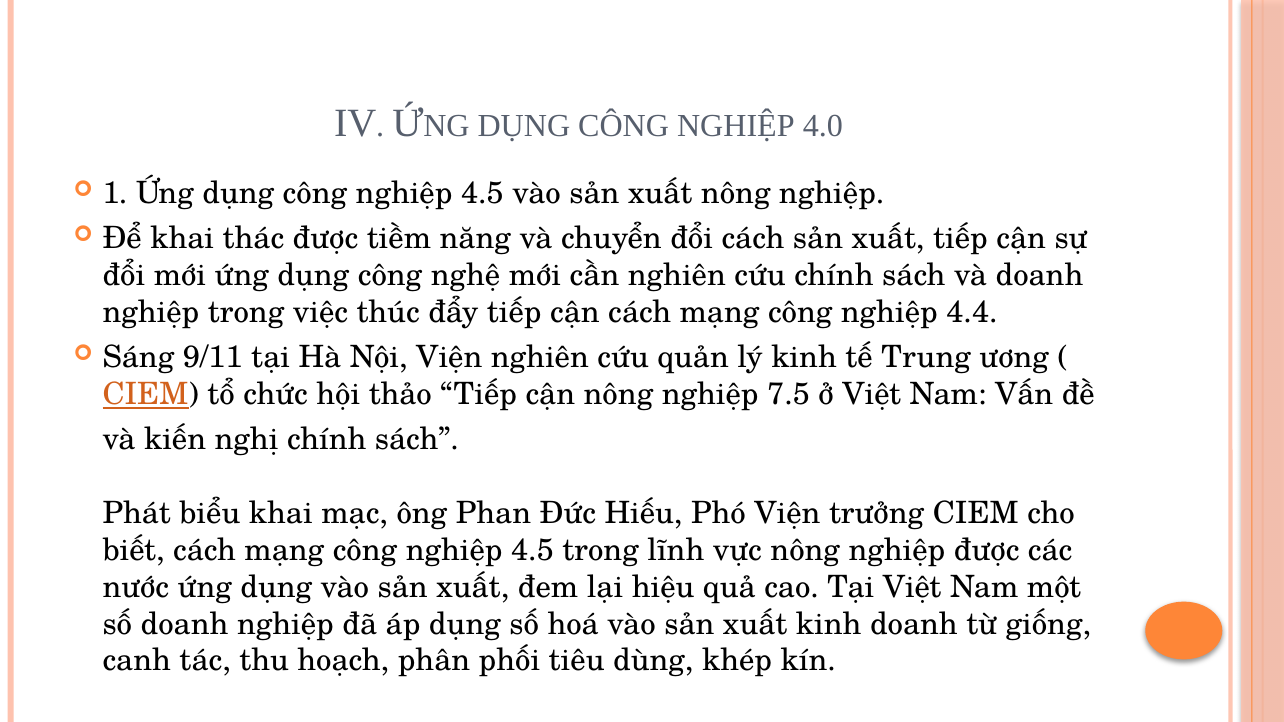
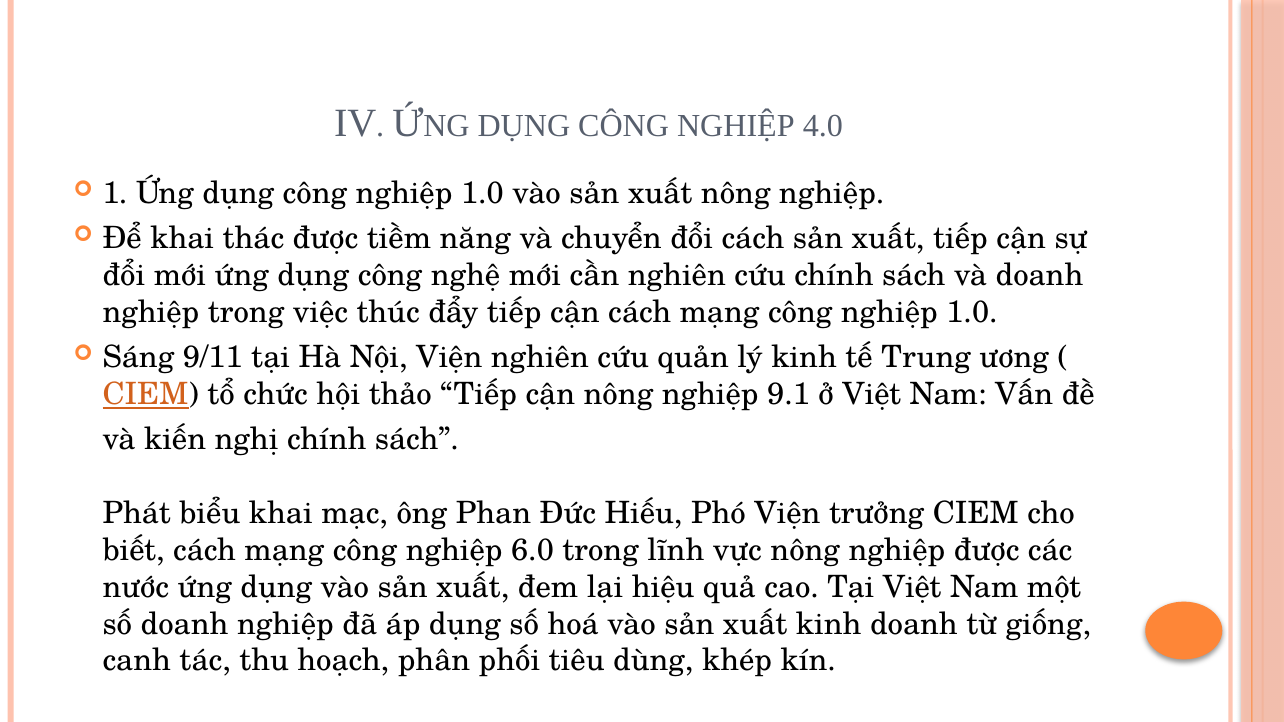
dụng công nghiệp 4.5: 4.5 -> 1.0 (482, 194)
mạng công nghiệp 4.4: 4.4 -> 1.0 (972, 313)
7.5: 7.5 -> 9.1 (789, 394)
mạng công nghiệp 4.5: 4.5 -> 6.0 (532, 550)
